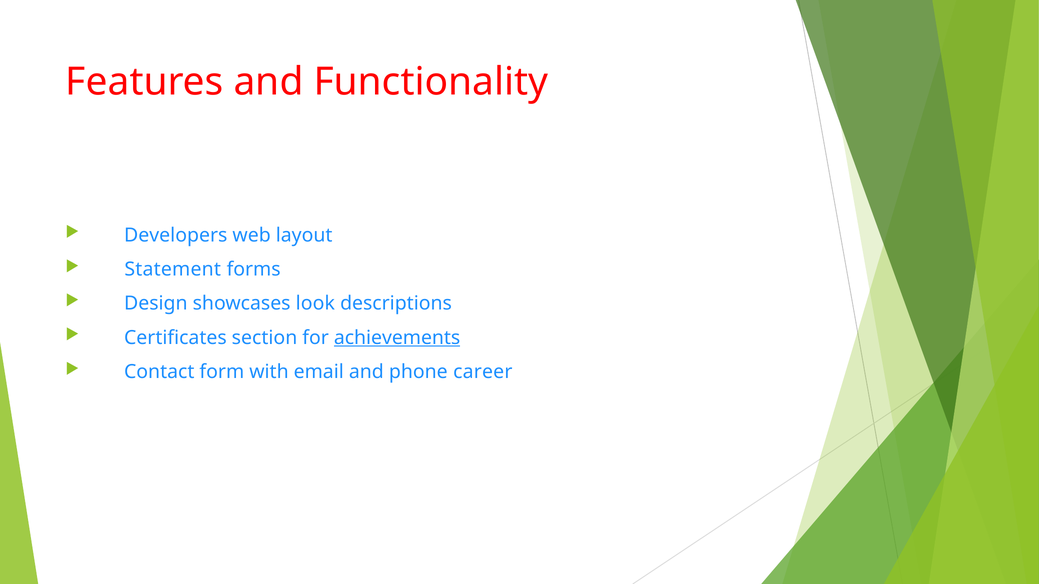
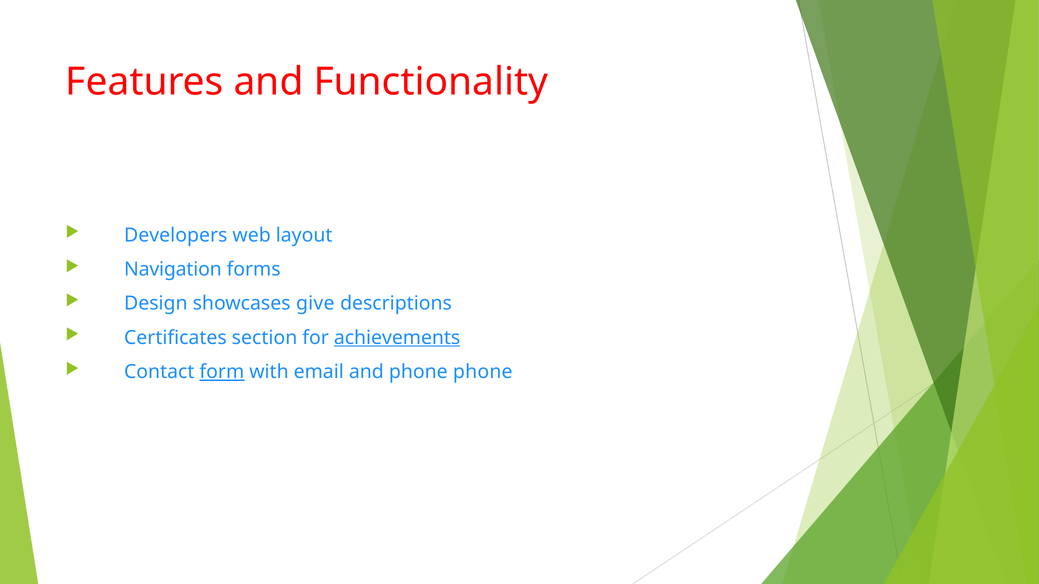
Statement: Statement -> Navigation (173, 269)
look: look -> give (315, 304)
form underline: none -> present (222, 372)
phone career: career -> phone (483, 372)
